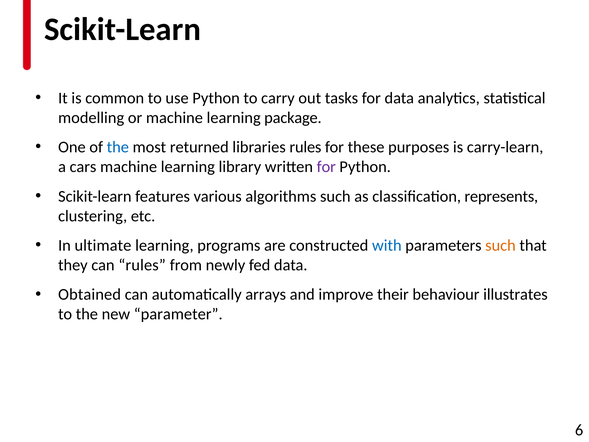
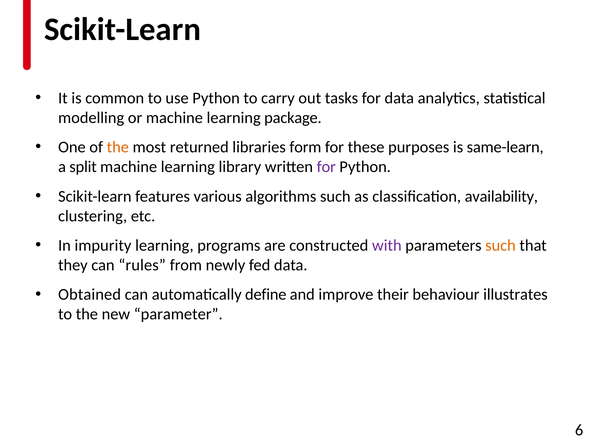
the colour: blue -> orange (118, 147)
libraries rules: rules -> form (305, 147)
carry-learn: carry-learn -> same-learn (505, 147)
cars: cars -> split (83, 167)
represents: represents -> availability (501, 196)
ultimate: ultimate -> impurity (103, 245)
with colour: blue -> purple (387, 245)
arrays: arrays -> define (266, 294)
